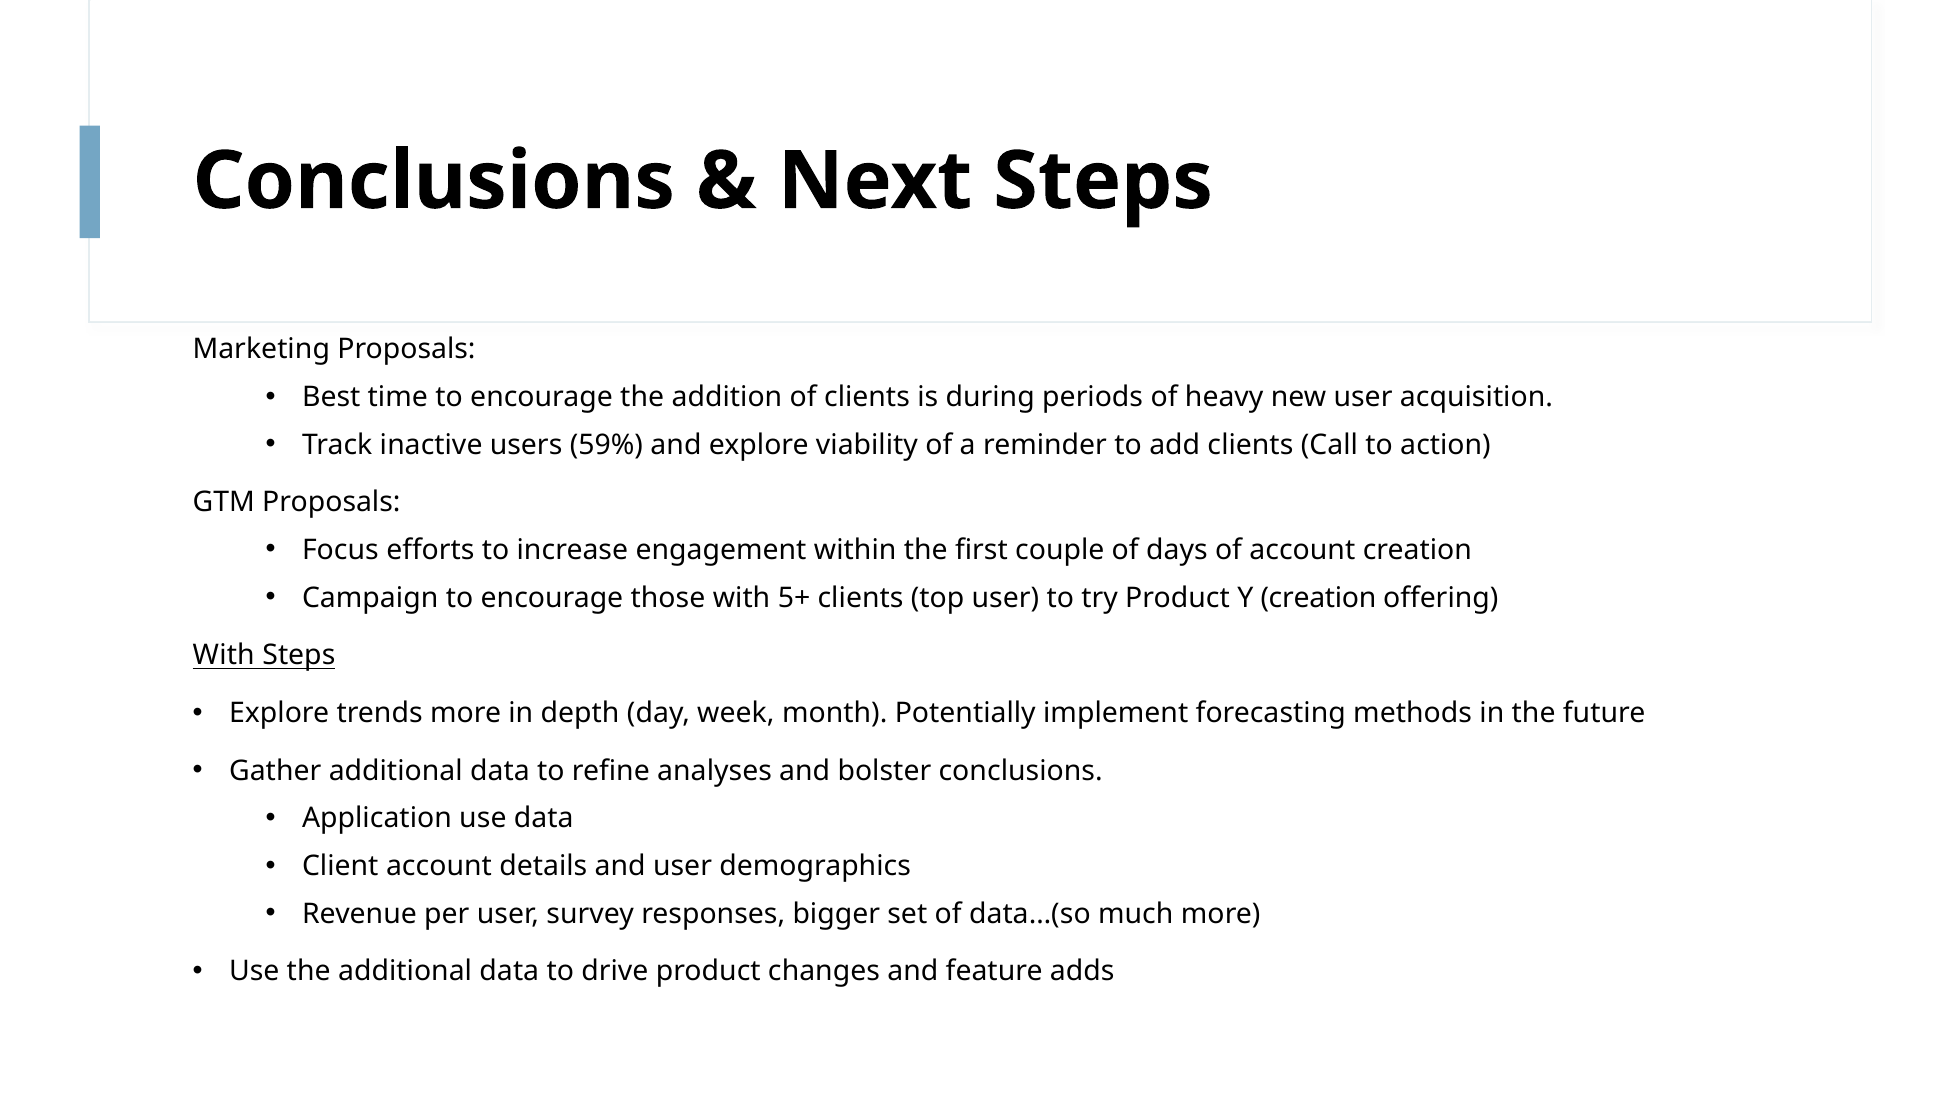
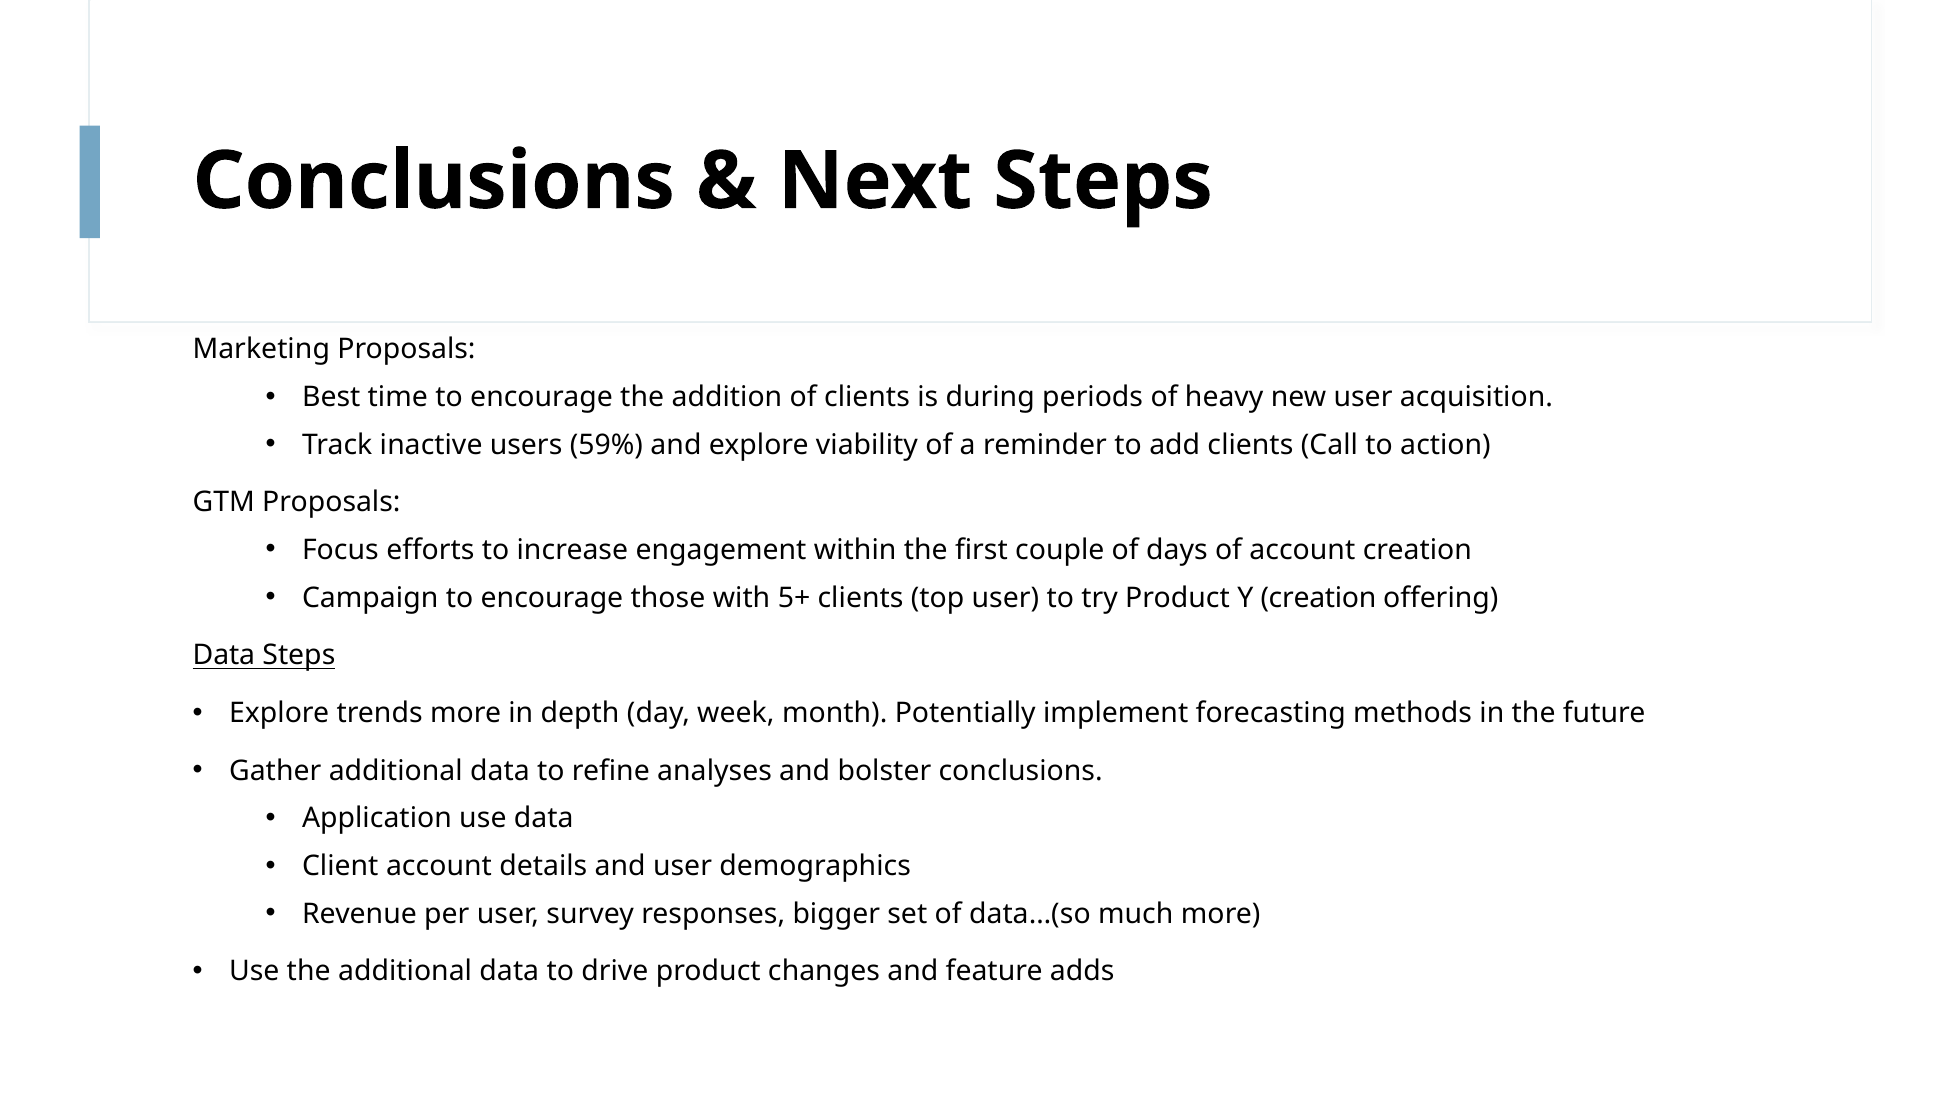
With: With -> Data (224, 655)
